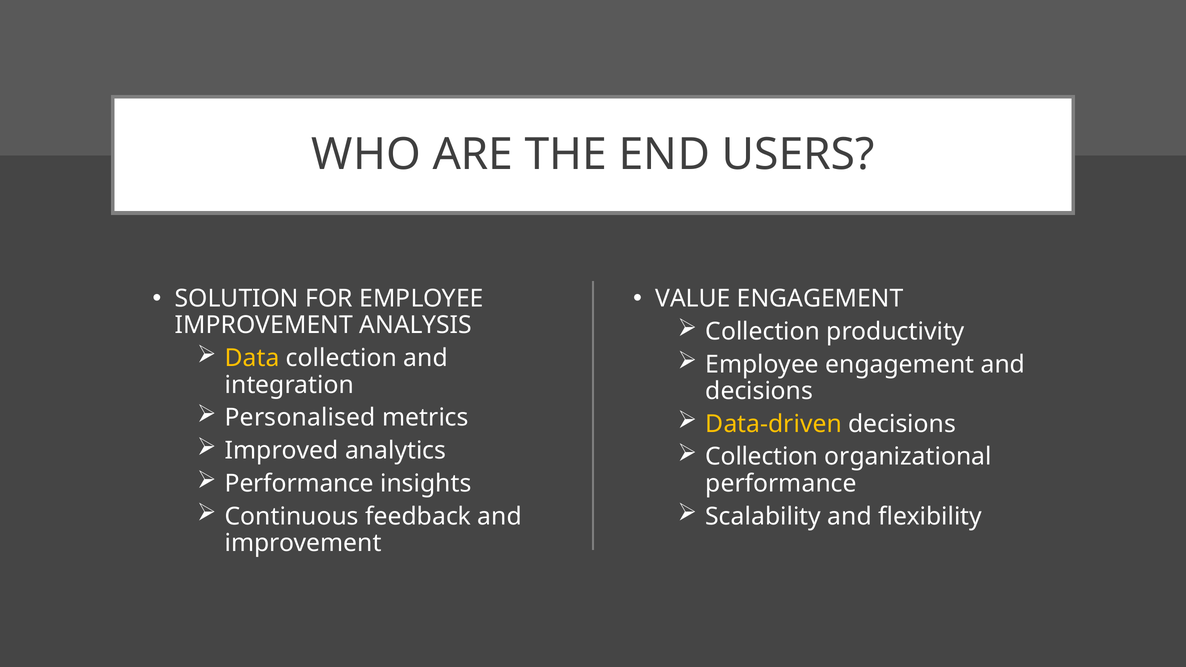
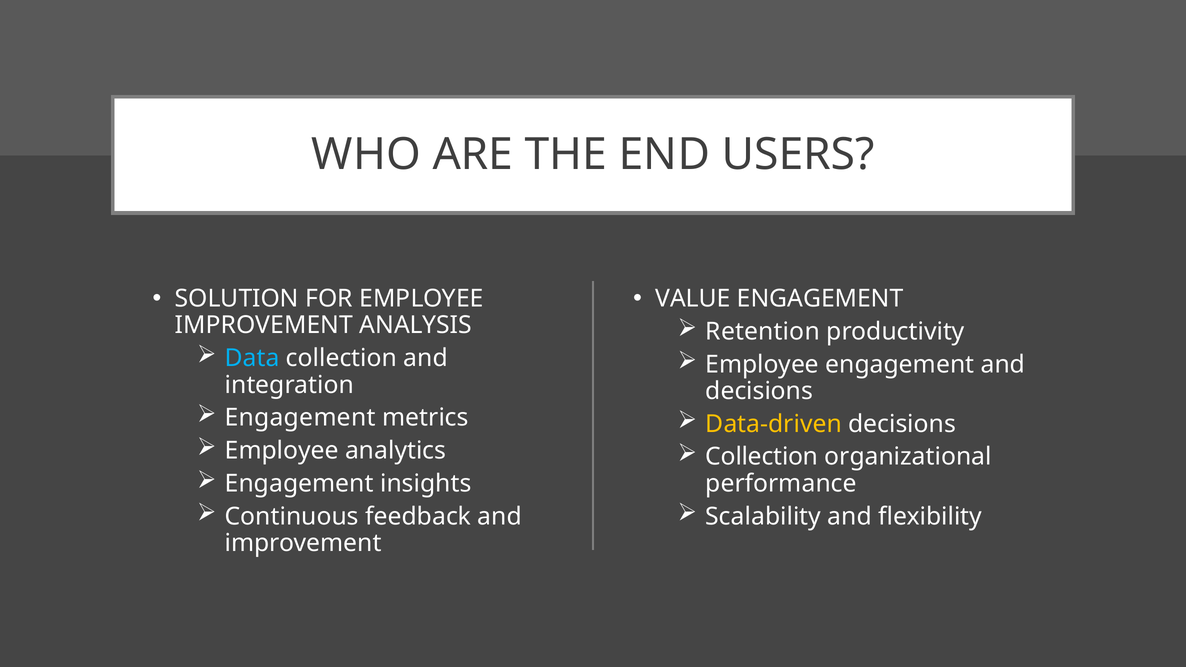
Collection: Collection -> Retention (763, 332)
Data colour: yellow -> light blue (252, 358)
Personalised: Personalised -> Engagement (300, 418)
Improved: Improved -> Employee (282, 451)
Performance: Performance -> Engagement (299, 484)
